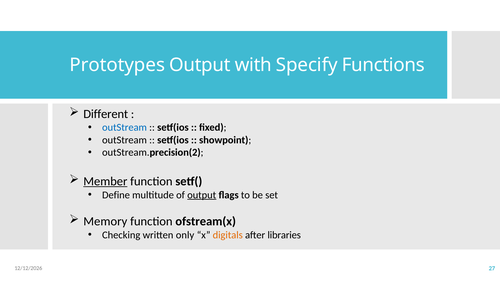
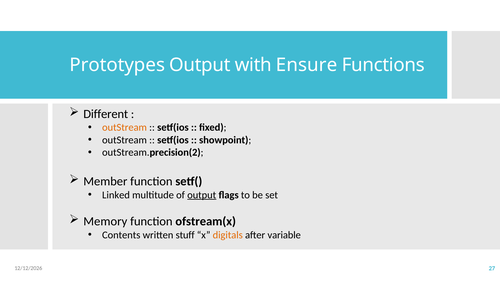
Specify: Specify -> Ensure (307, 65)
outStream colour: blue -> orange (125, 128)
Member underline: present -> none (105, 182)
Define: Define -> Linked (116, 195)
Checking: Checking -> Contents (121, 235)
only: only -> stuff (185, 235)
libraries: libraries -> variable (284, 235)
